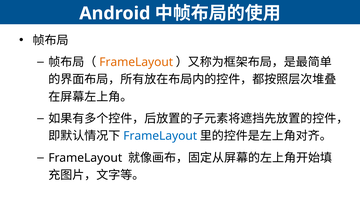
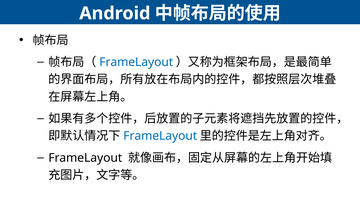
FrameLayout colour: orange -> blue (136, 62)
